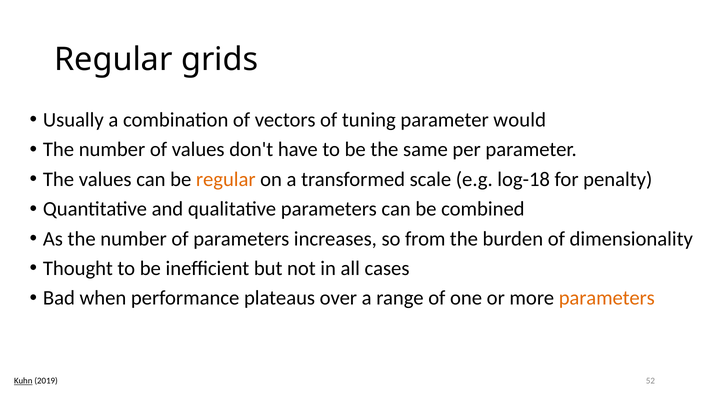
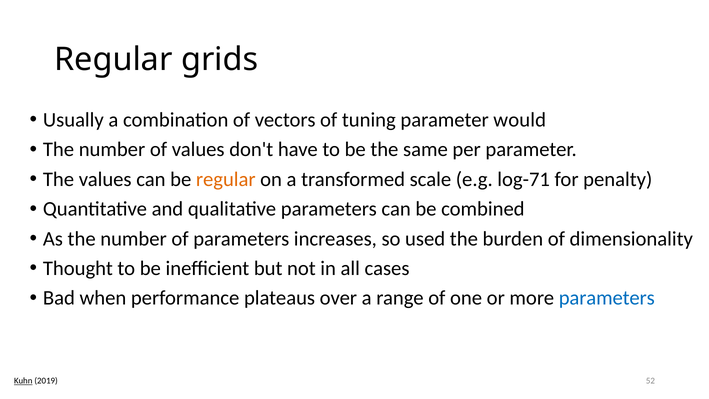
log-18: log-18 -> log-71 (524, 179)
from: from -> used (425, 239)
parameters colour: orange -> blue (607, 298)
